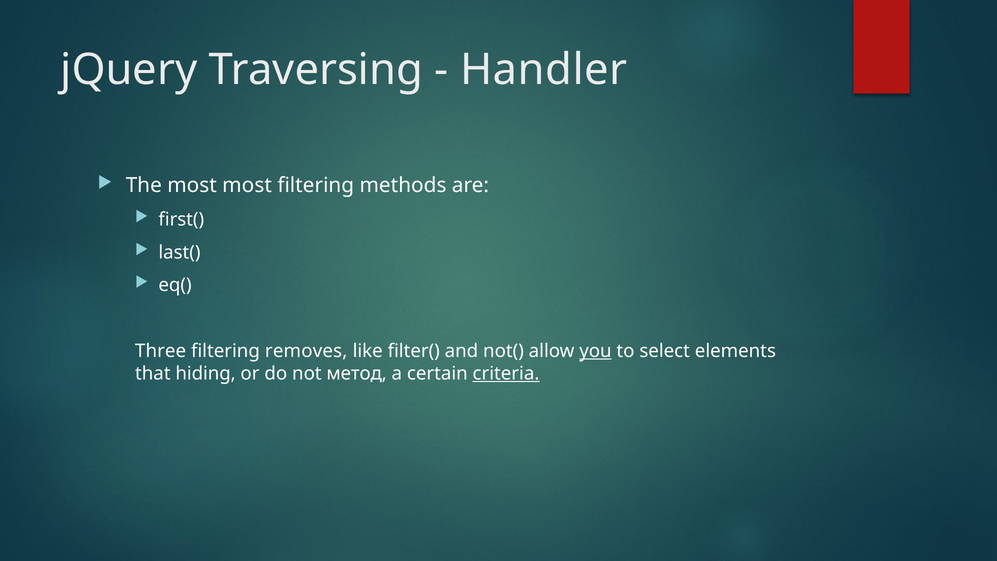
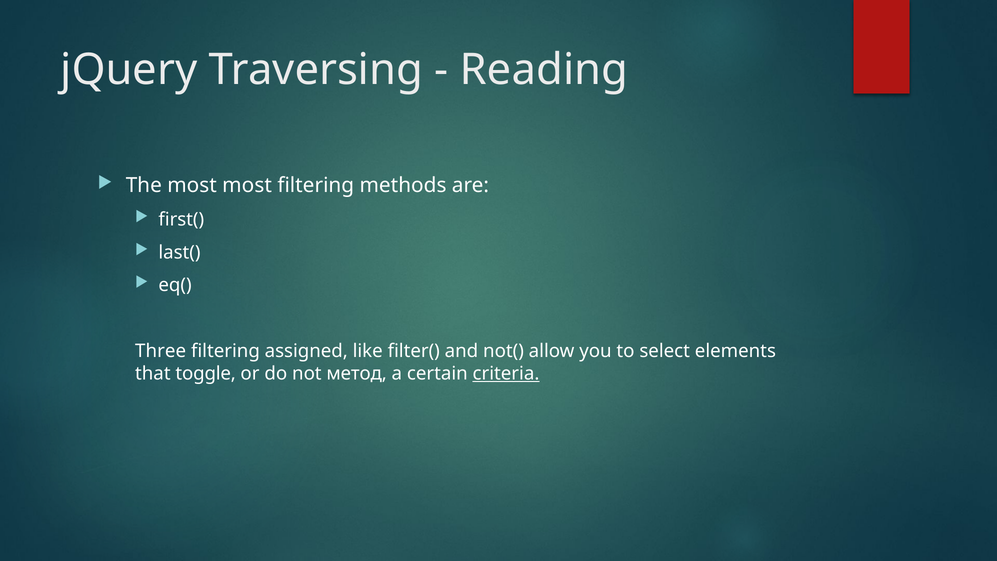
Handler: Handler -> Reading (544, 70)
removes: removes -> assigned (306, 351)
you underline: present -> none (595, 351)
hiding: hiding -> toggle (206, 373)
